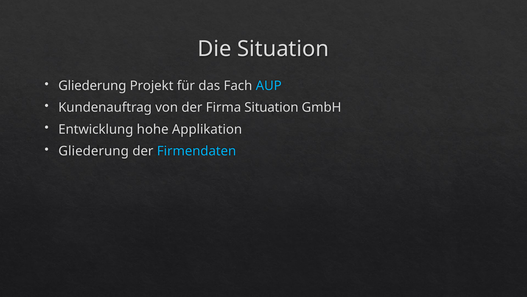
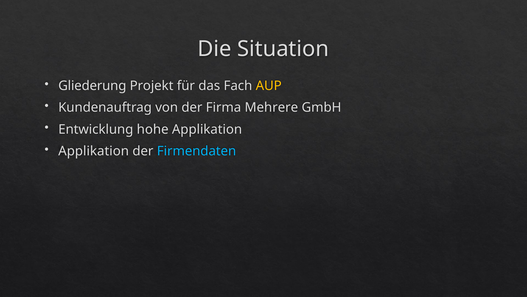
AUP colour: light blue -> yellow (269, 86)
Firma Situation: Situation -> Mehrere (271, 107)
Gliederung: Gliederung -> Applikation (94, 151)
